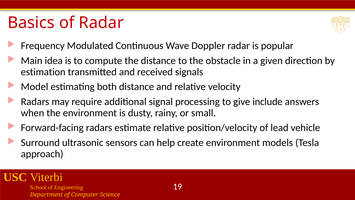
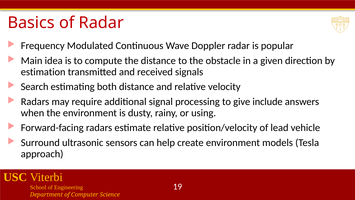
Model: Model -> Search (35, 87)
small: small -> using (204, 113)
